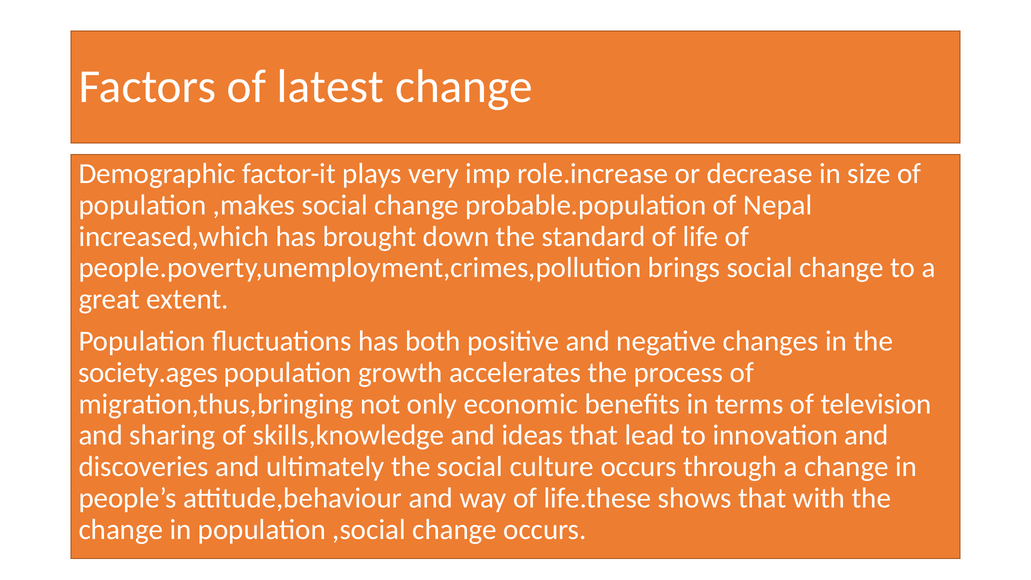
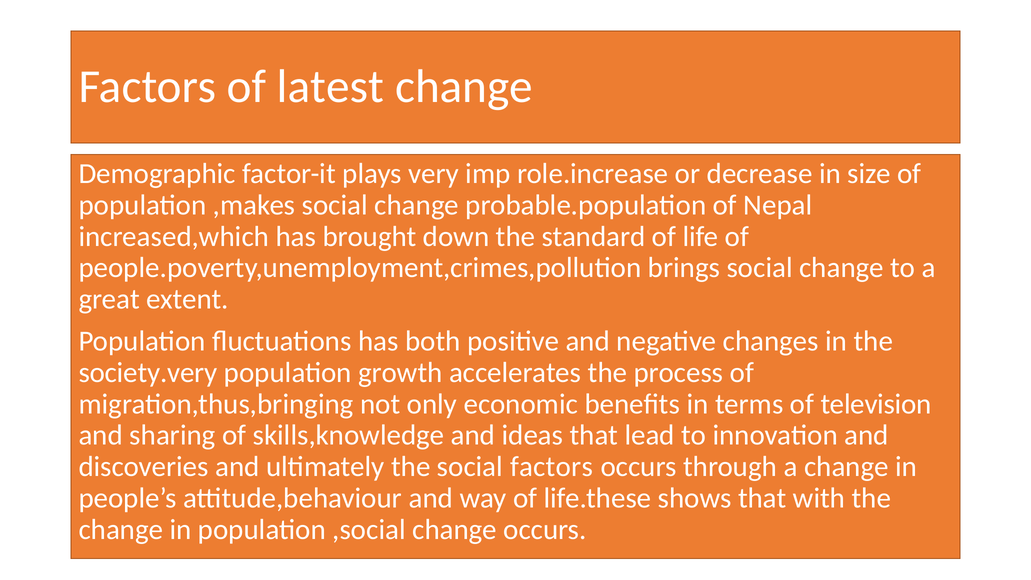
society.ages: society.ages -> society.very (148, 373)
social culture: culture -> factors (552, 467)
